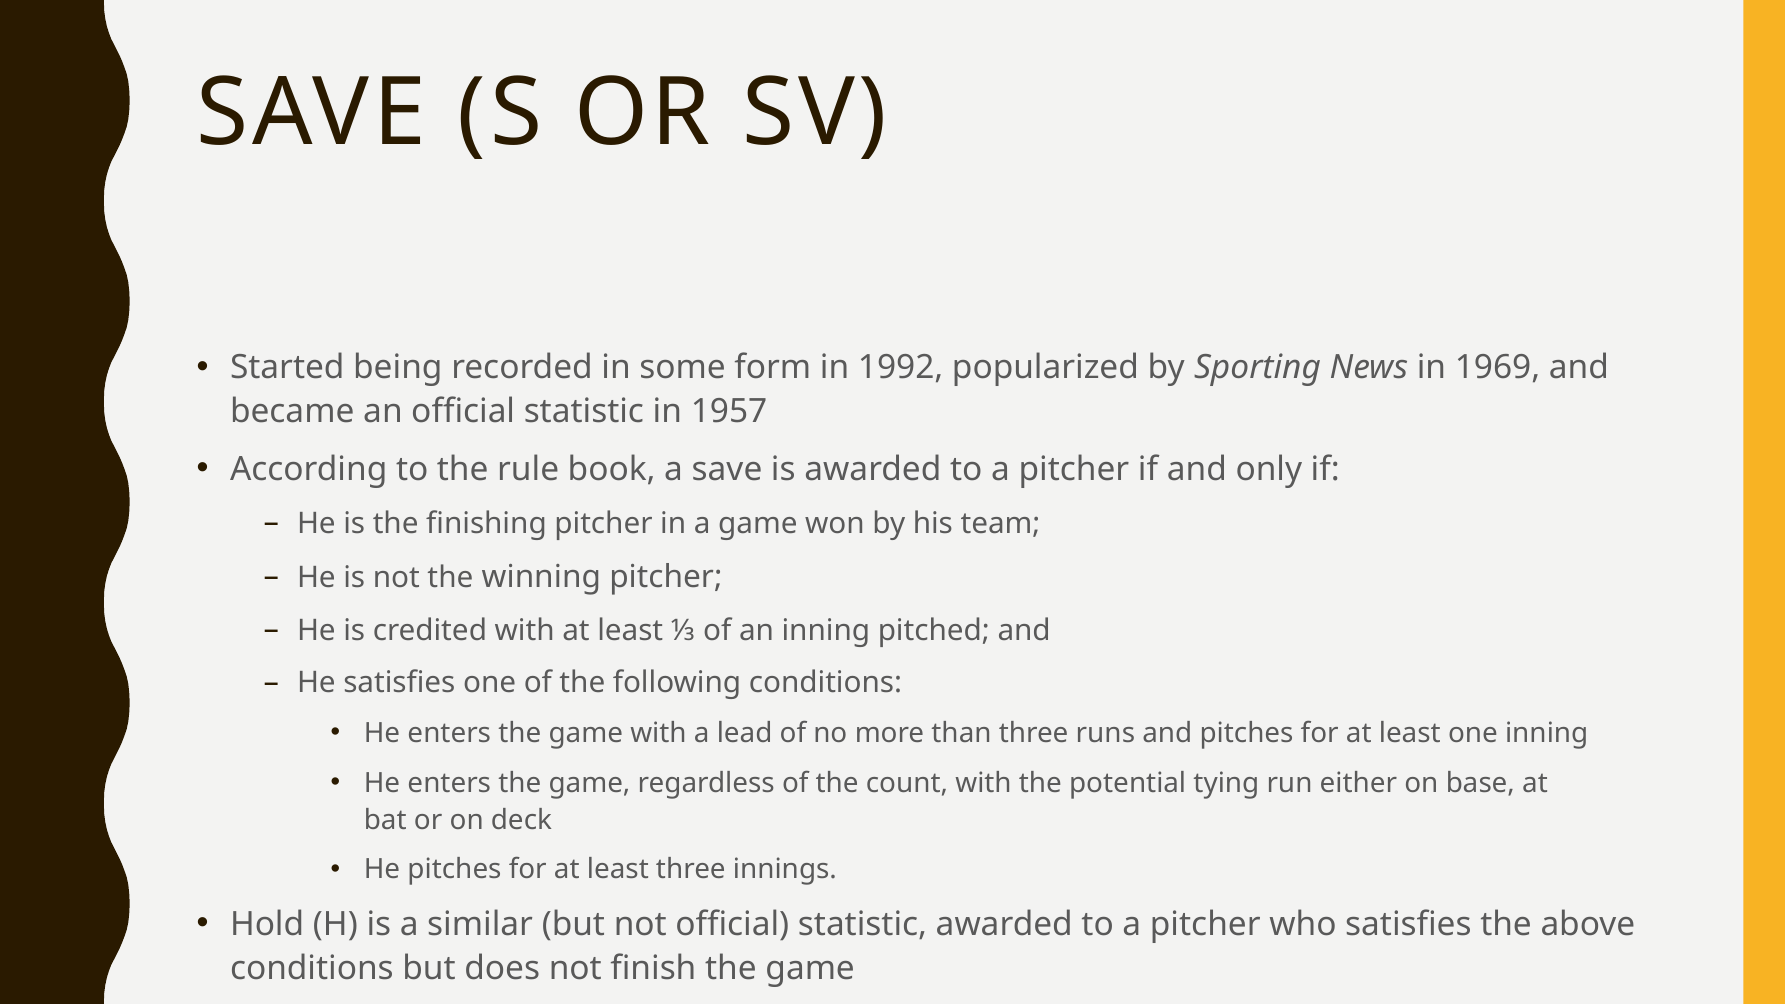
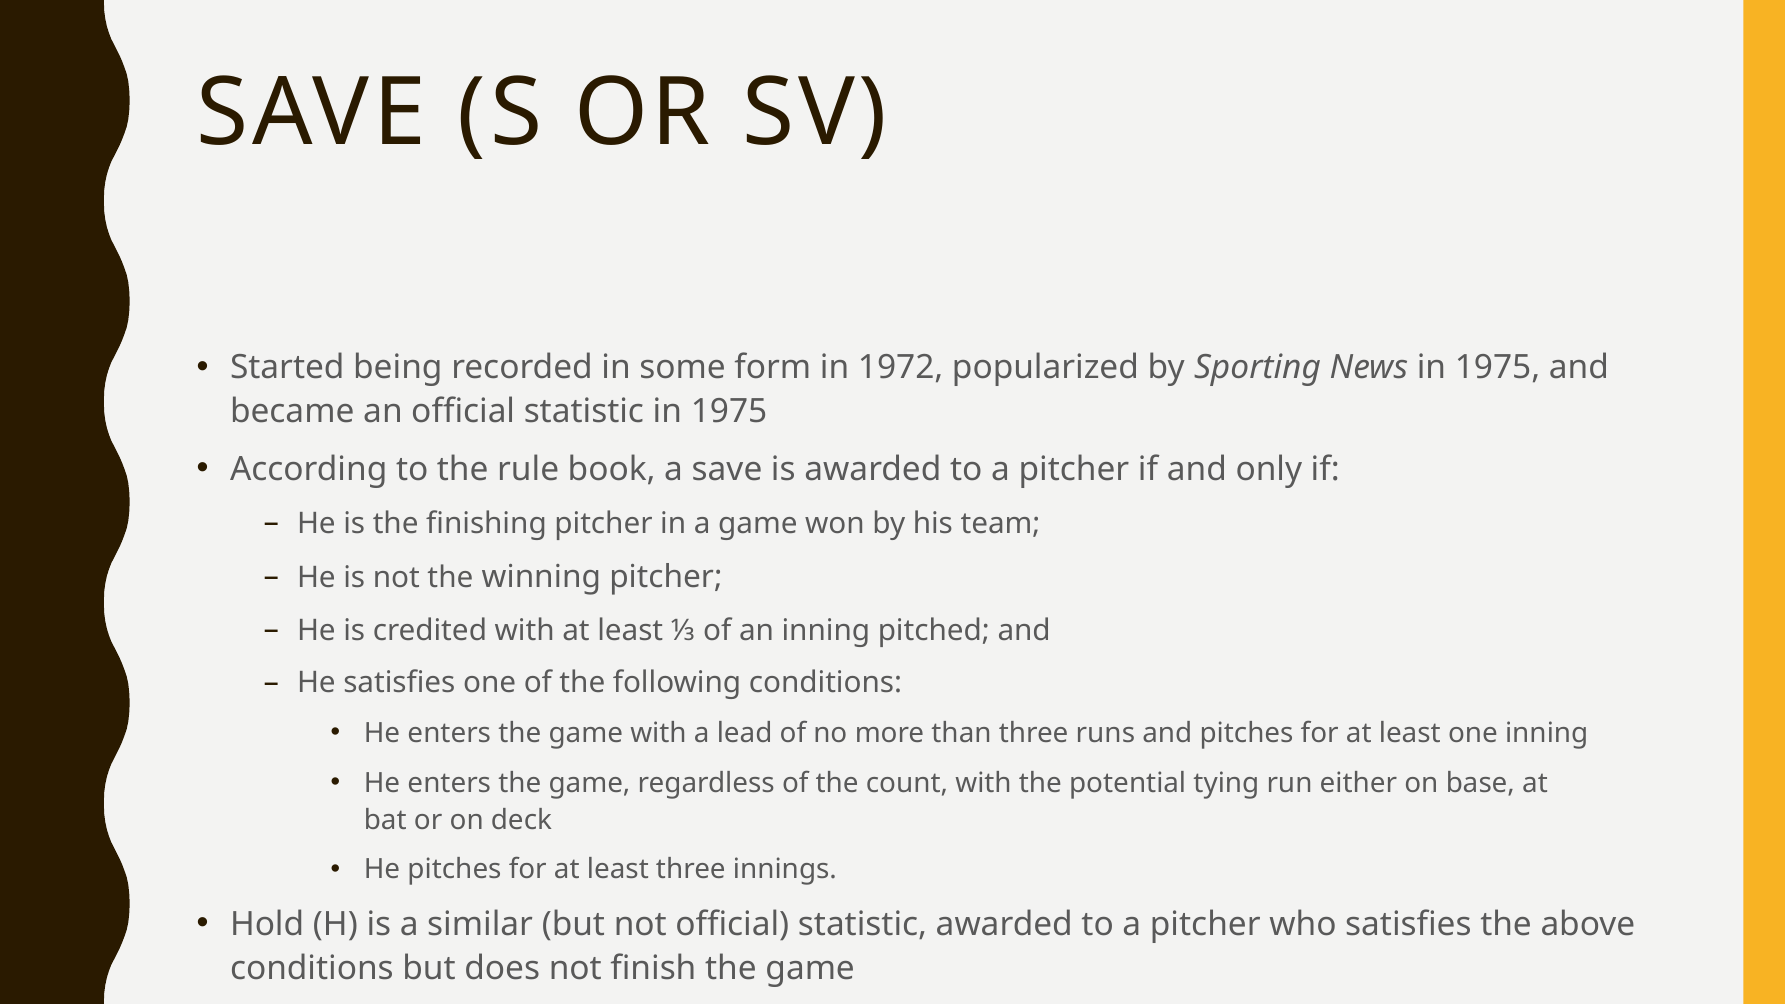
1992: 1992 -> 1972 (901, 368)
News in 1969: 1969 -> 1975 (1498, 368)
statistic in 1957: 1957 -> 1975 (729, 412)
